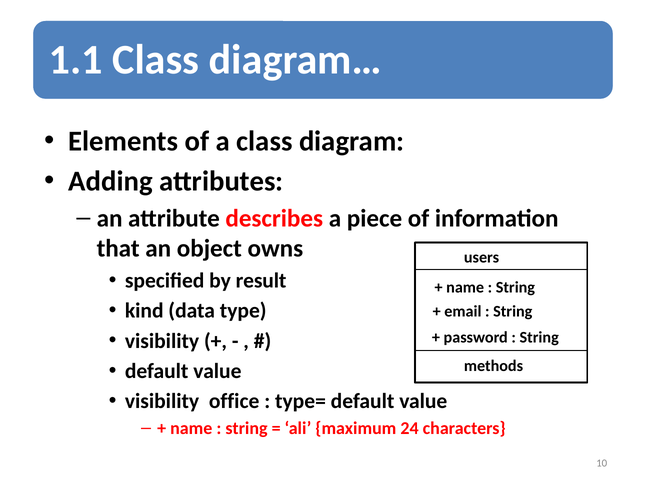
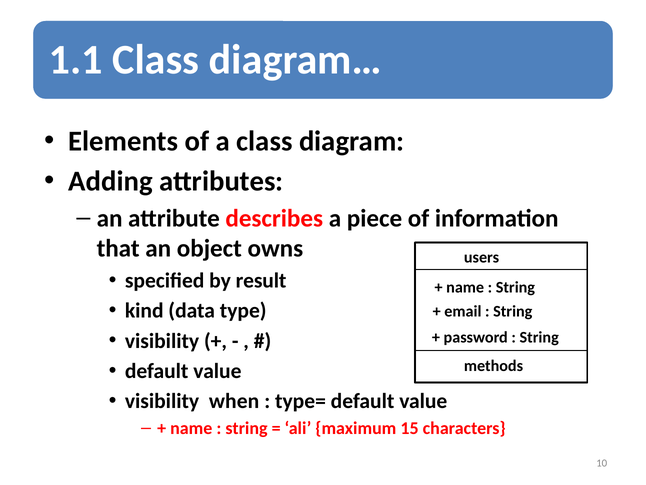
office: office -> when (234, 401)
24: 24 -> 15 (410, 428)
